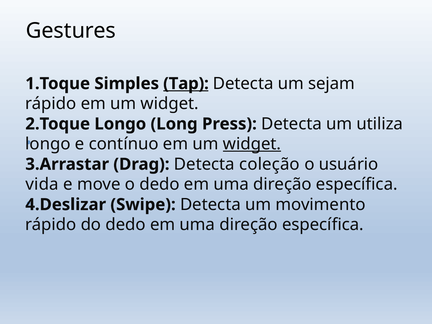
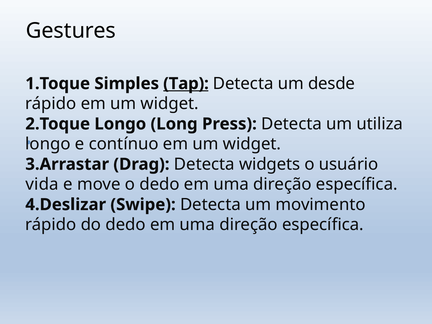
sejam: sejam -> desde (332, 84)
widget underline: present -> none (252, 144)
coleção: coleção -> widgets (270, 164)
